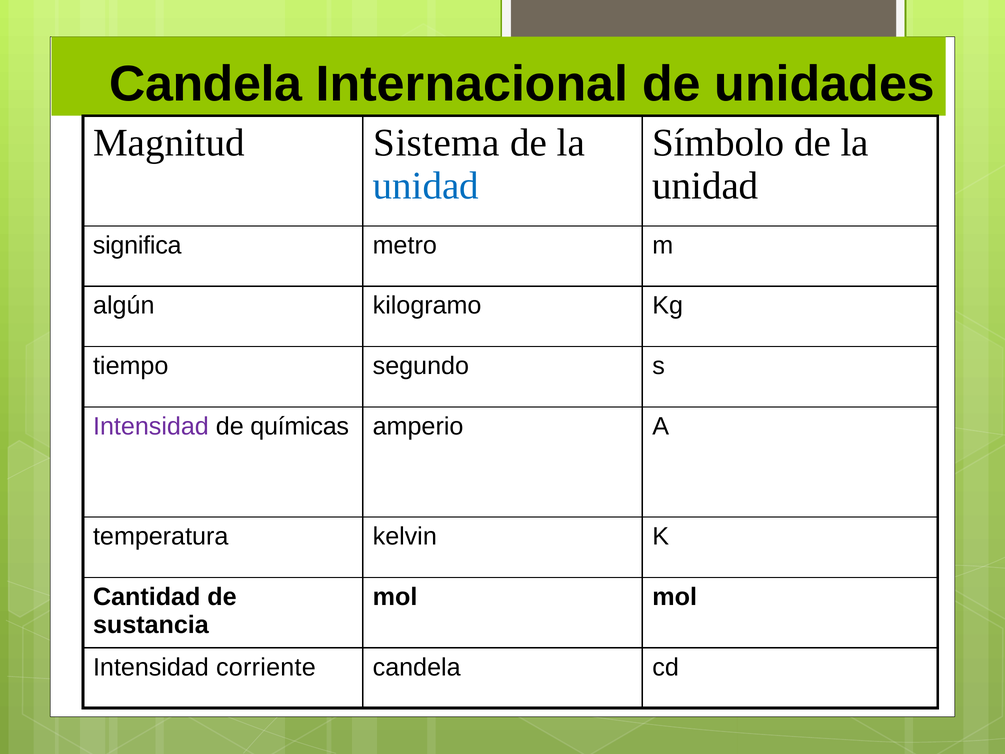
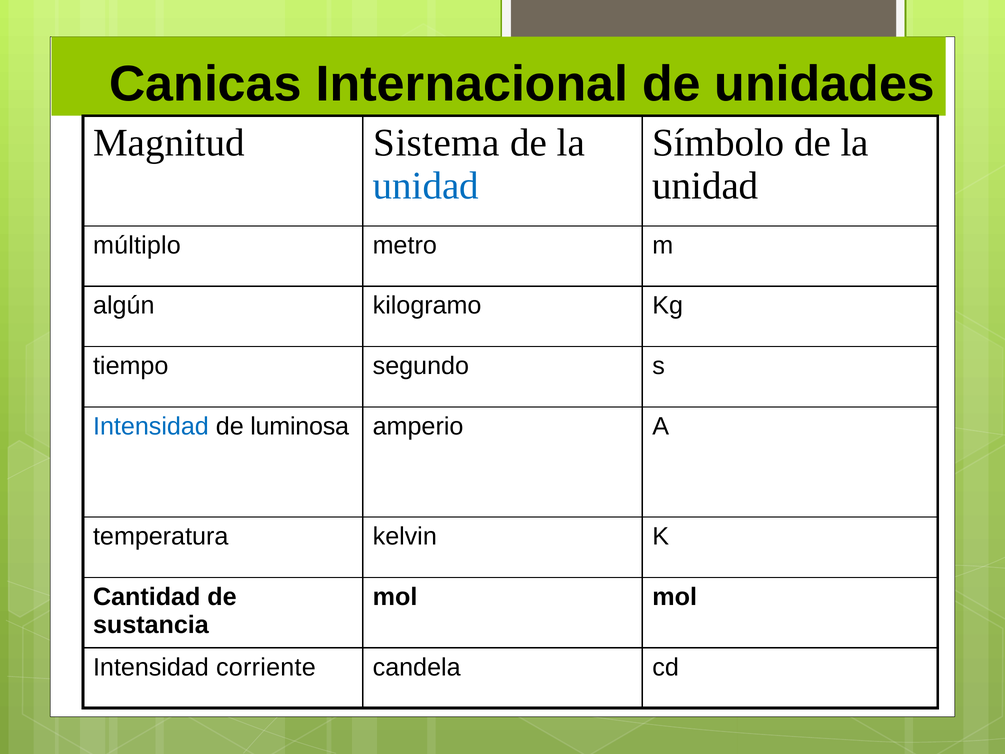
Candela: Candela -> Canicas (205, 84)
significa: significa -> múltiplo (137, 245)
Intensidad colour: purple -> blue (151, 426)
químicas: químicas -> luminosa (300, 426)
